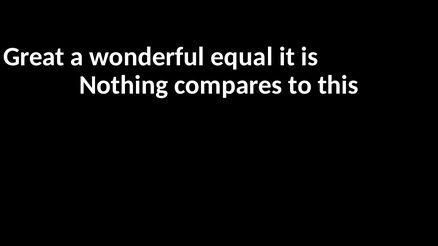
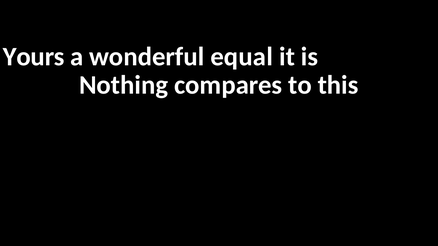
Great: Great -> Yours (34, 57)
